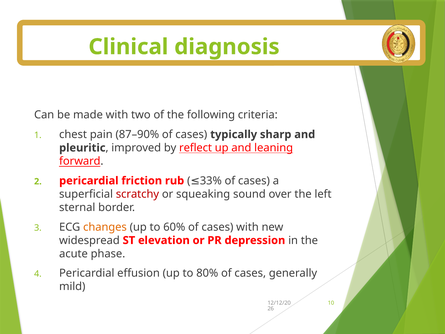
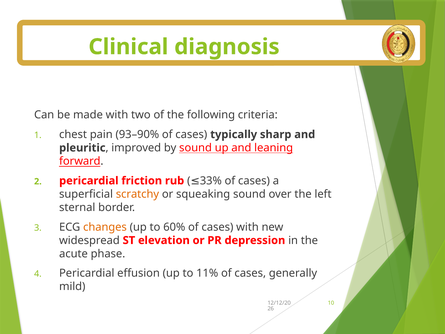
87–90%: 87–90% -> 93–90% (137, 134)
by reflect: reflect -> sound (196, 148)
scratchy colour: red -> orange (137, 194)
80%: 80% -> 11% (207, 273)
